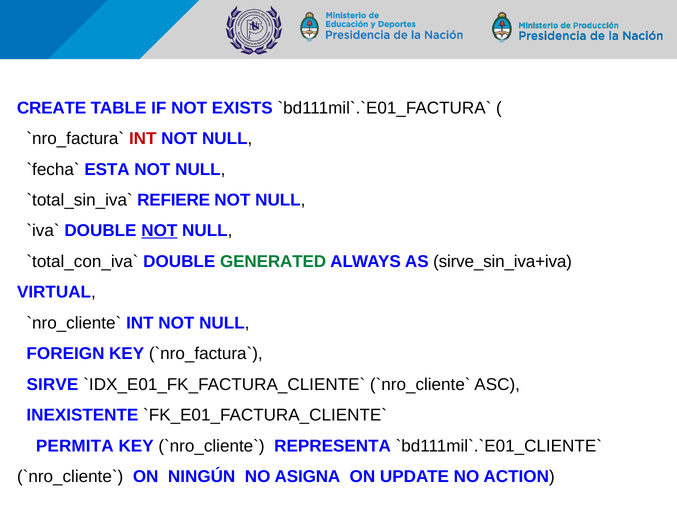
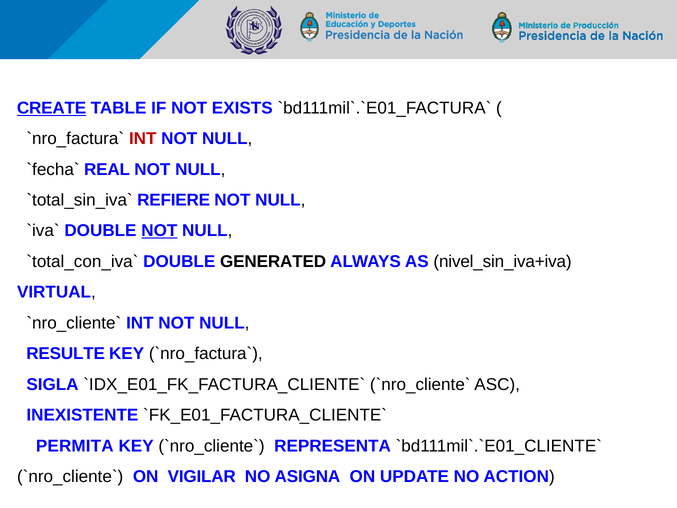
CREATE underline: none -> present (52, 108)
ESTA: ESTA -> REAL (107, 169)
GENERATED colour: green -> black (273, 261)
sirve_sin_iva+iva: sirve_sin_iva+iva -> nivel_sin_iva+iva (503, 261)
FOREIGN: FOREIGN -> RESULTE (66, 354)
SIRVE: SIRVE -> SIGLA (53, 384)
NINGÚN: NINGÚN -> VIGILAR (202, 476)
